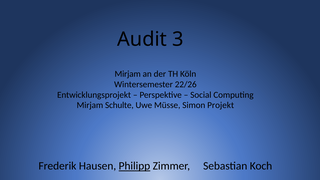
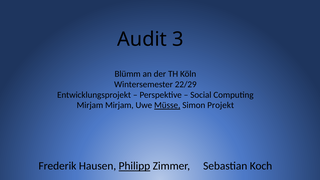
Mirjam: Mirjam -> Blümm (128, 74)
22/26: 22/26 -> 22/29 (186, 84)
Mirjam Schulte: Schulte -> Mirjam (119, 105)
Müsse underline: none -> present (167, 105)
